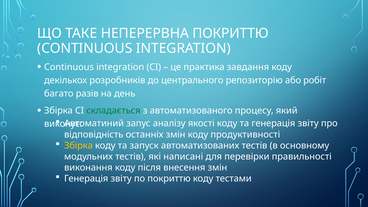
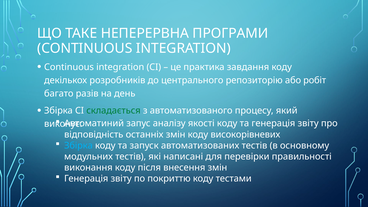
НЕПЕРЕРВНА ПОКРИТТЮ: ПОКРИТТЮ -> ПРОГРАМИ (230, 33)
продуктивності: продуктивності -> високорівневих (245, 134)
Збірка colour: yellow -> light blue (78, 146)
